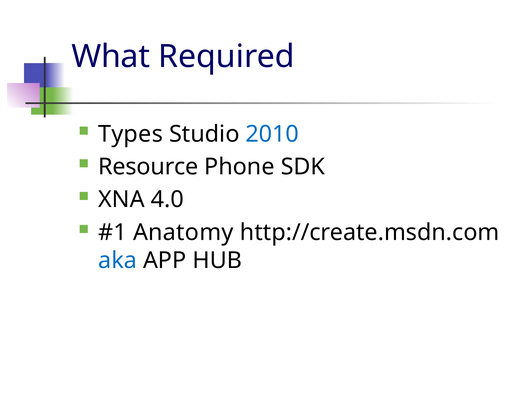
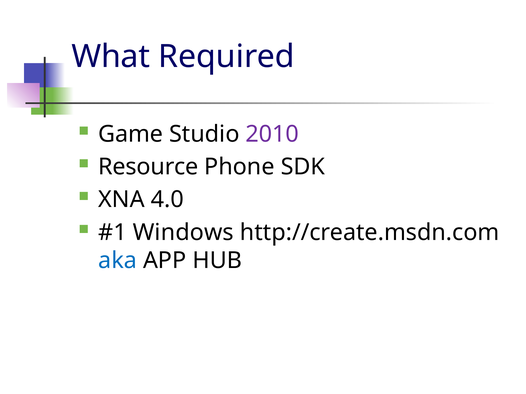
Types: Types -> Game (131, 134)
2010 colour: blue -> purple (272, 134)
Anatomy: Anatomy -> Windows (183, 233)
